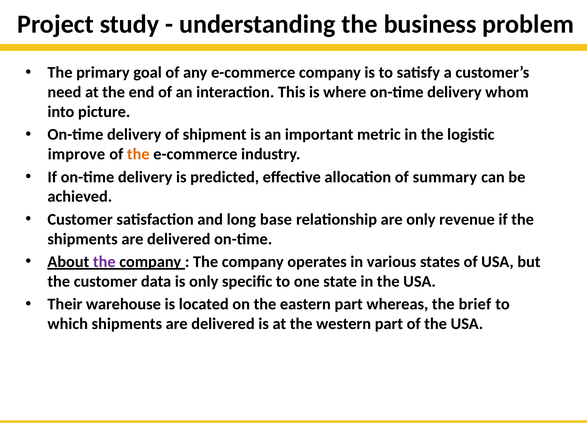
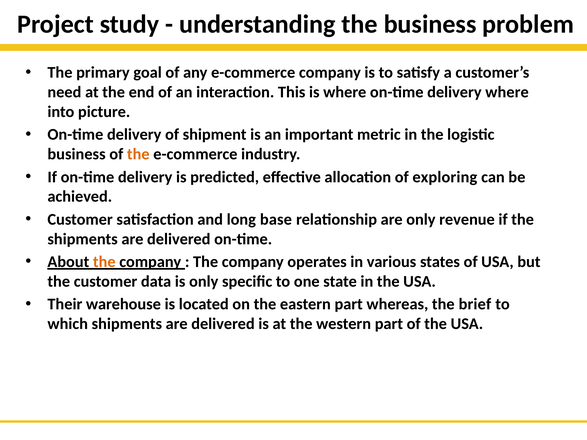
delivery whom: whom -> where (507, 92)
improve: improve -> business (77, 154)
summary: summary -> exploring (445, 177)
the colour: purple -> orange (104, 262)
